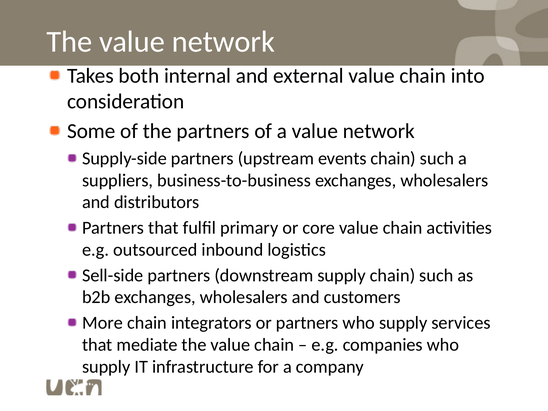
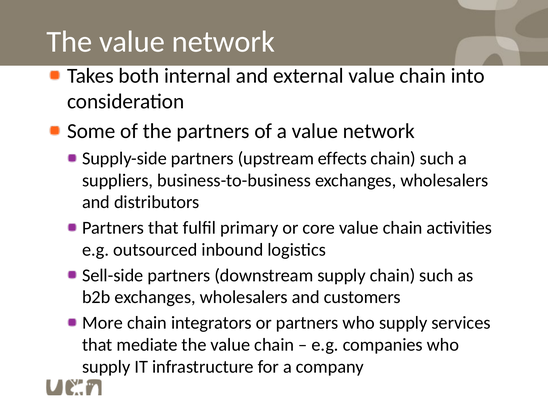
events: events -> effects (342, 158)
